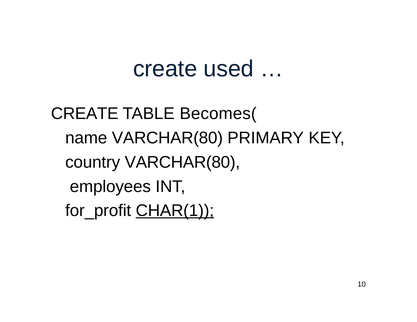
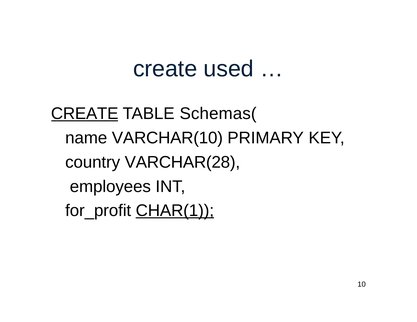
CREATE underline: none -> present (85, 114)
Becomes(: Becomes( -> Schemas( (218, 114)
name VARCHAR(80: VARCHAR(80 -> VARCHAR(10 (167, 138)
country VARCHAR(80: VARCHAR(80 -> VARCHAR(28 (182, 162)
